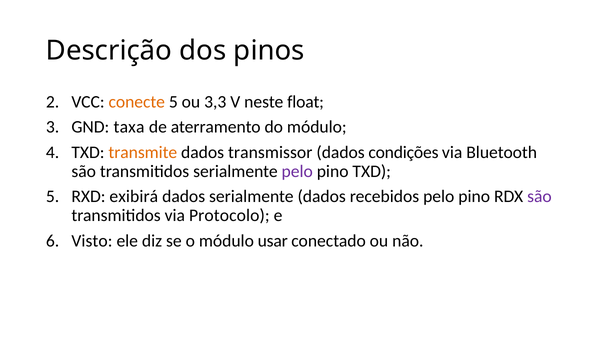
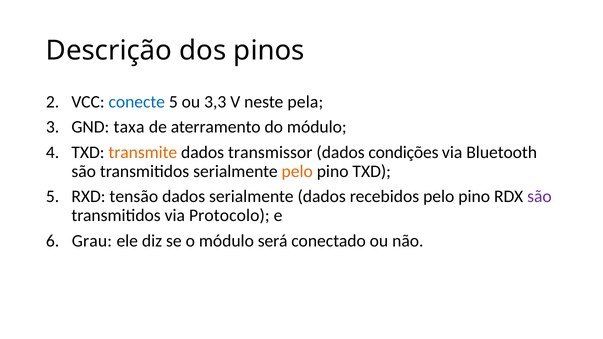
conecte colour: orange -> blue (137, 102)
float: float -> pela (305, 102)
pelo colour: purple -> orange (297, 172)
exibirá: exibirá -> tensão (134, 197)
Visto: Visto -> Grau (92, 241)
usar: usar -> será (273, 241)
